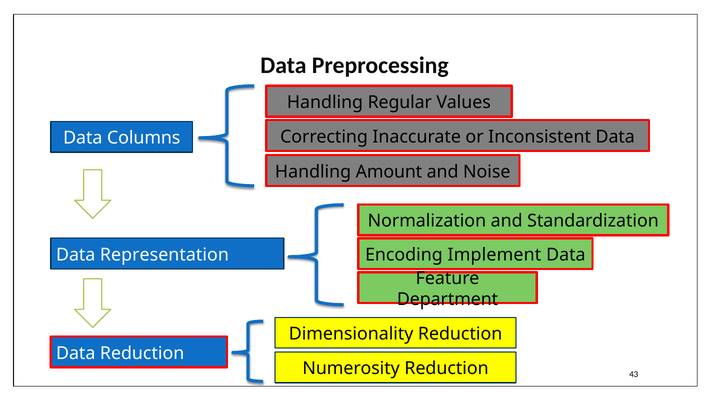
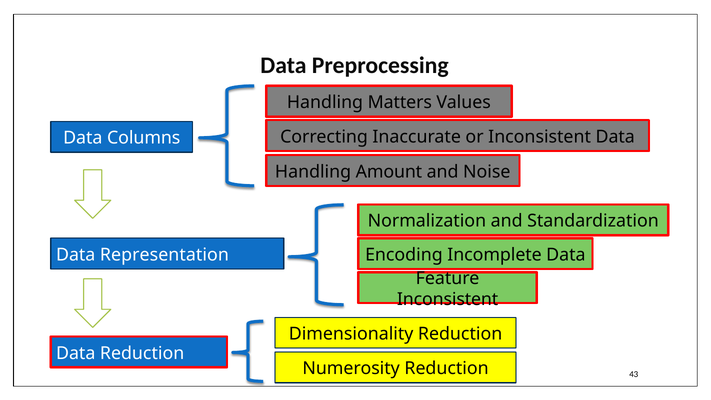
Regular: Regular -> Matters (400, 103)
Implement: Implement -> Incomplete (495, 255)
Department: Department -> Inconsistent (448, 300)
